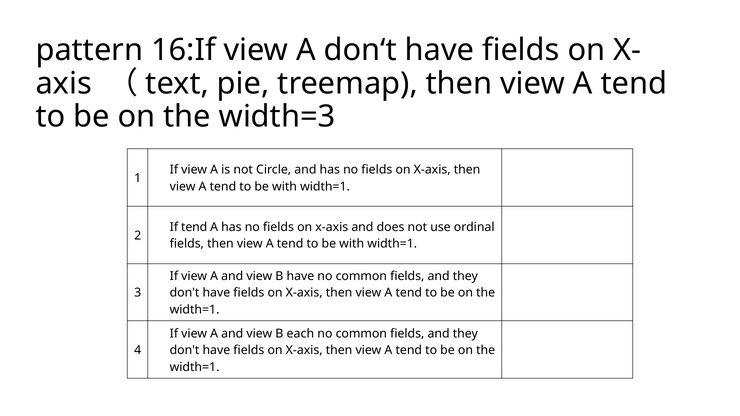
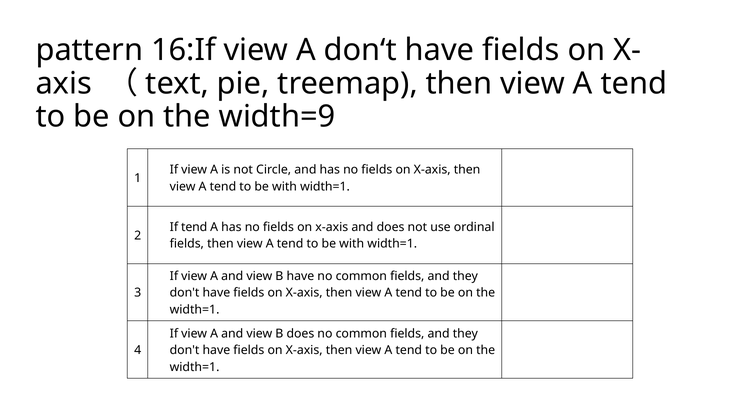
width=3: width=3 -> width=9 (277, 117)
B each: each -> does (300, 334)
